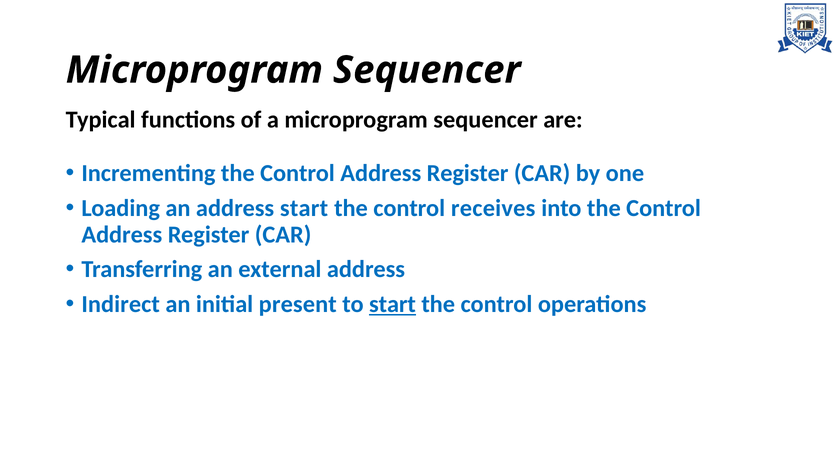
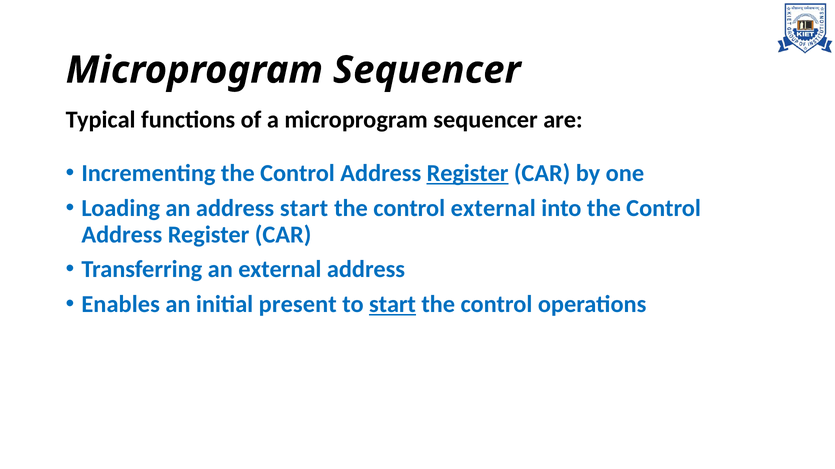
Register underline: none -> present (468, 174)
control receives: receives -> external (493, 209)
Indirect: Indirect -> Enables (121, 305)
